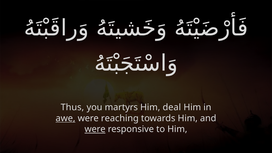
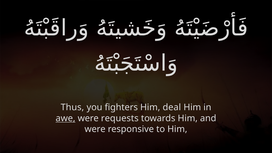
martyrs: martyrs -> fighters (121, 107)
reaching: reaching -> requests (120, 118)
were underline: present -> none (95, 129)
